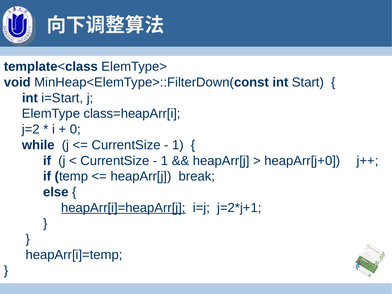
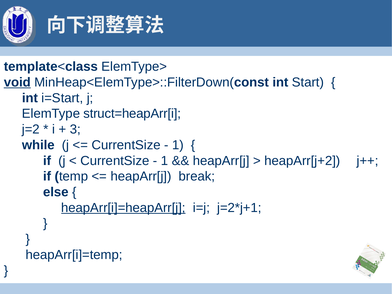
void underline: none -> present (17, 82)
class=heapArr[i: class=heapArr[i -> struct=heapArr[i (132, 114)
0: 0 -> 3 (75, 129)
heapArr[j+0: heapArr[j+0 -> heapArr[j+2 (302, 161)
